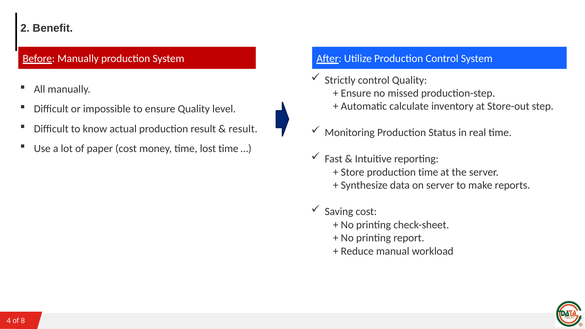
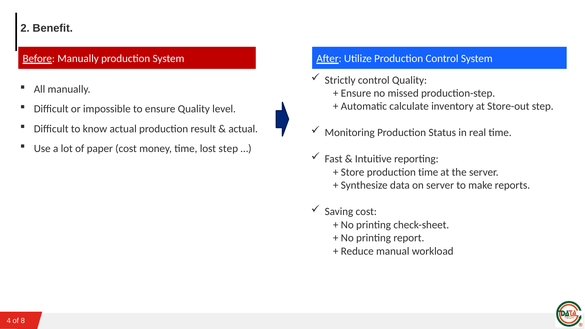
result: result -> actual (243, 129)
lost time: time -> step (228, 149)
